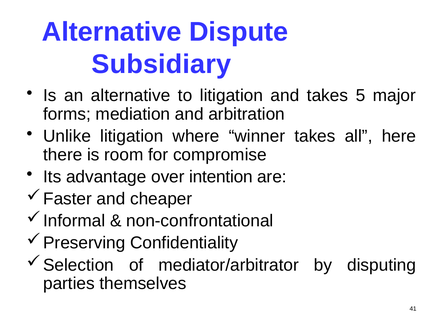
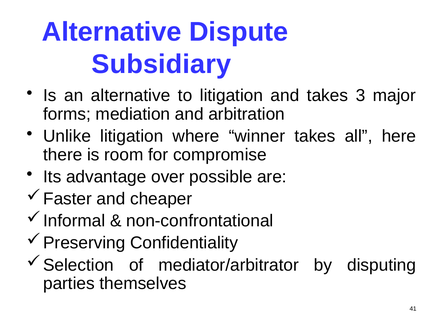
5: 5 -> 3 (360, 96)
intention: intention -> possible (221, 177)
